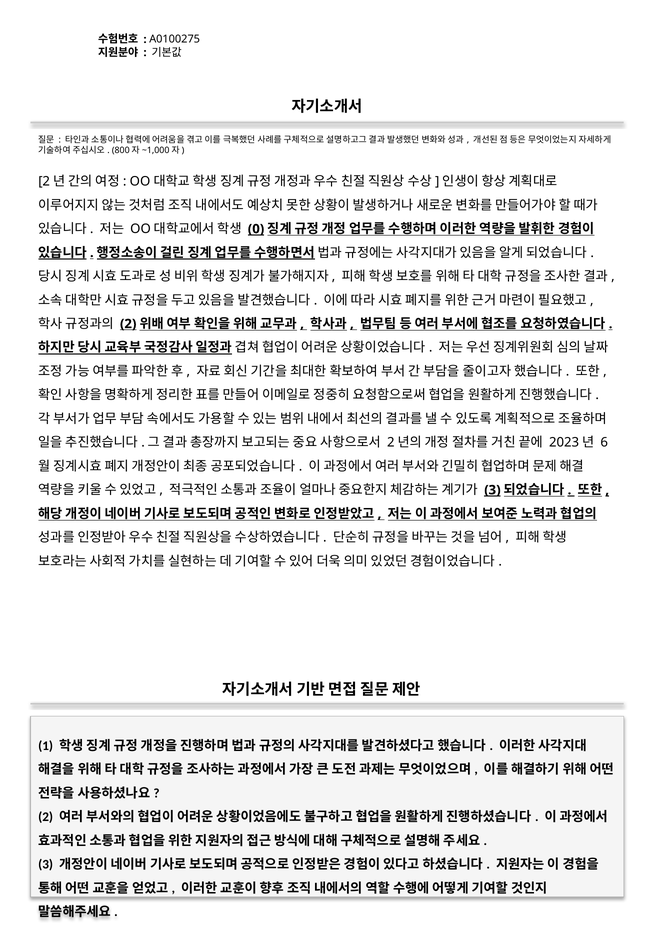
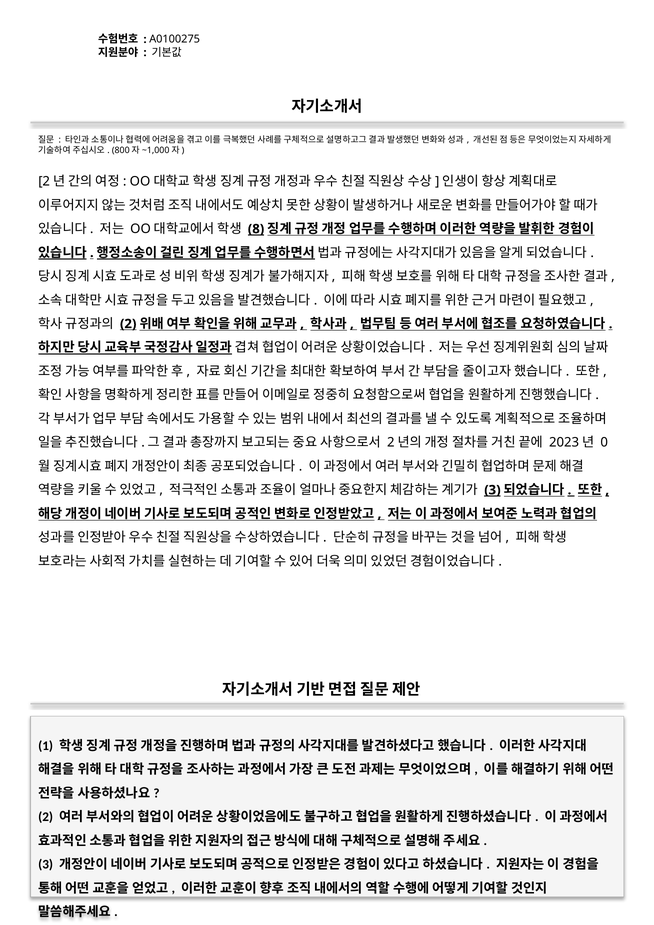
0: 0 -> 8 (256, 229)
6: 6 -> 0 (604, 443)
